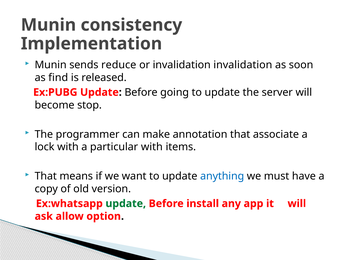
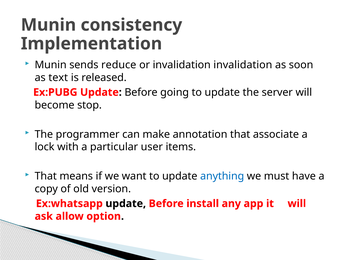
find: find -> text (58, 78)
particular with: with -> user (152, 147)
update colour: green -> black (126, 204)
